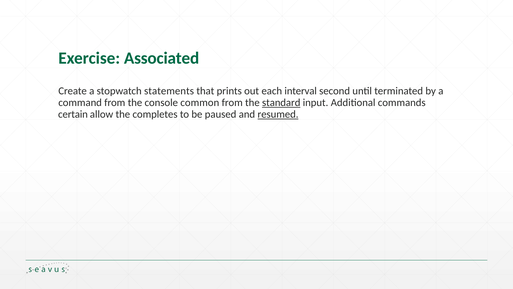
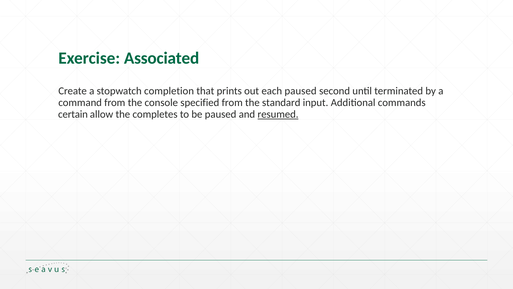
statements: statements -> completion (169, 91)
each interval: interval -> paused (301, 91)
common: common -> specified (200, 103)
standard underline: present -> none (281, 103)
